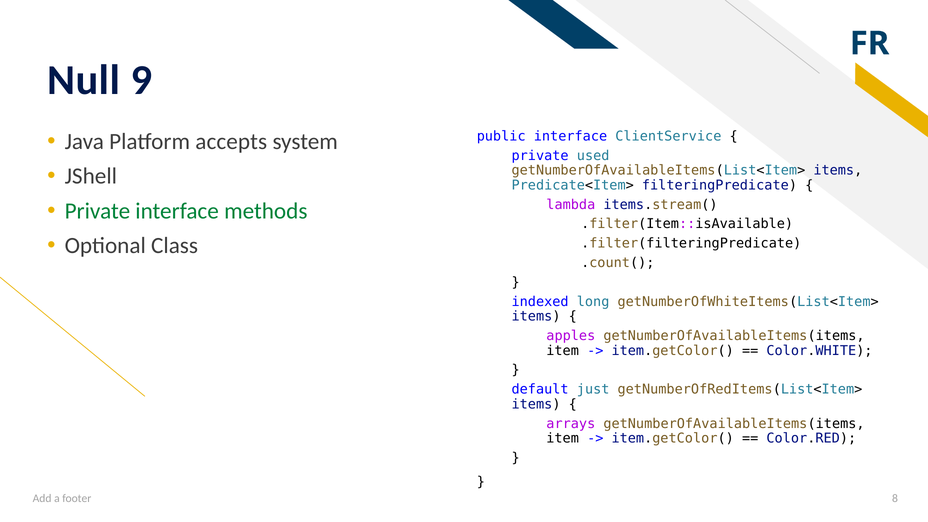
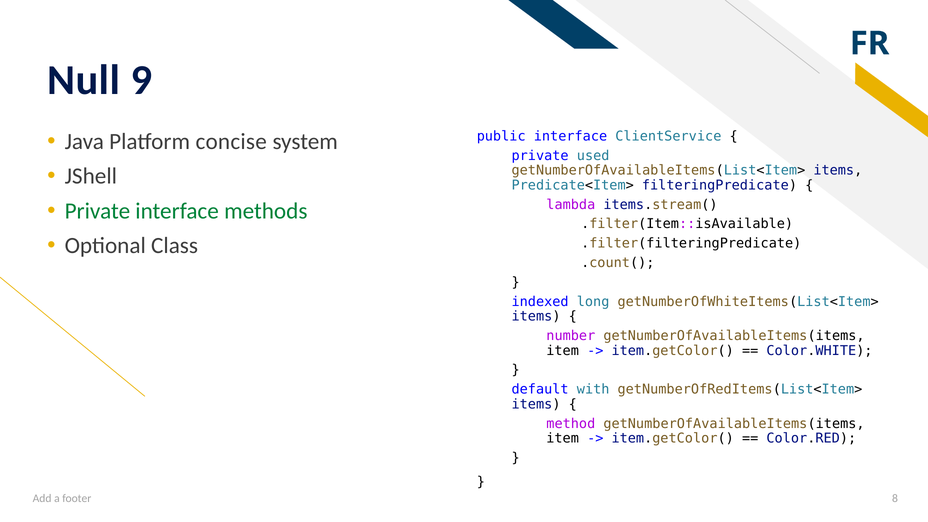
accepts: accepts -> concise (231, 142)
apples: apples -> number (571, 336)
just: just -> with (593, 389)
arrays: arrays -> method (571, 424)
